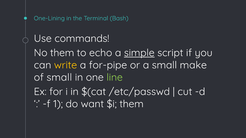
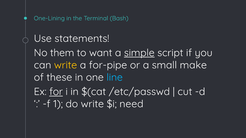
commands: commands -> statements (82, 39)
echo: echo -> want (101, 53)
of small: small -> these (59, 78)
line colour: light green -> light blue (115, 78)
for underline: none -> present (56, 92)
do want: want -> write (92, 104)
$i them: them -> need (131, 104)
